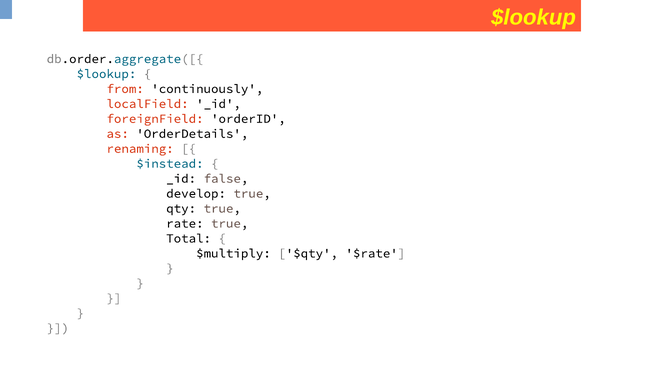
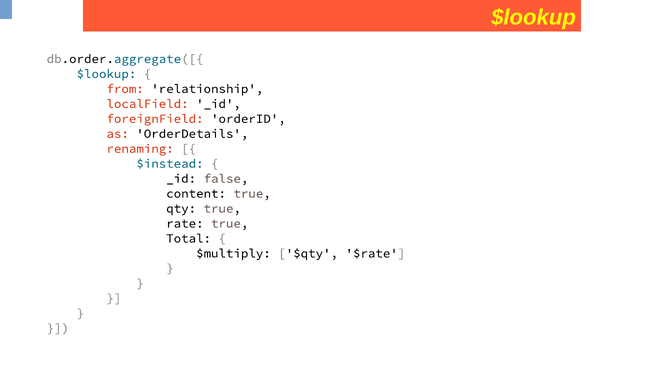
continuously: continuously -> relationship (207, 89)
develop: develop -> content (196, 193)
